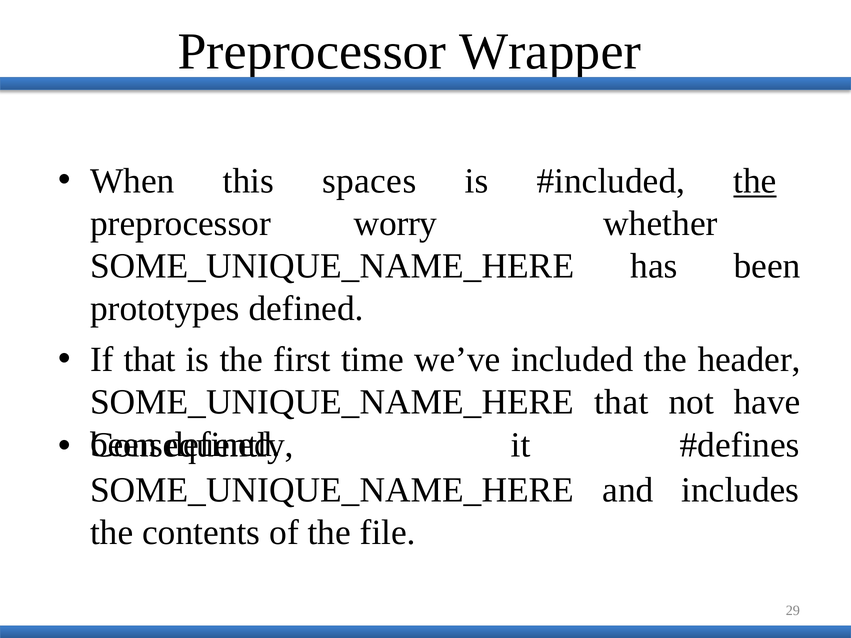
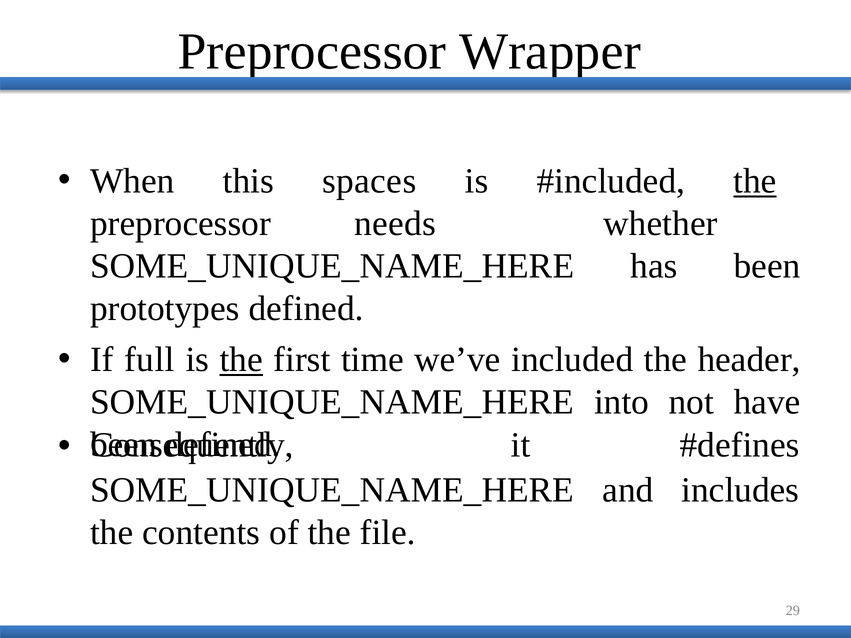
worry: worry -> needs (395, 224)
If that: that -> full (149, 360)
the underline: none -> present (241, 360)
SOME_UNIQUE_NAME_HERE that: that -> into (622, 402)
